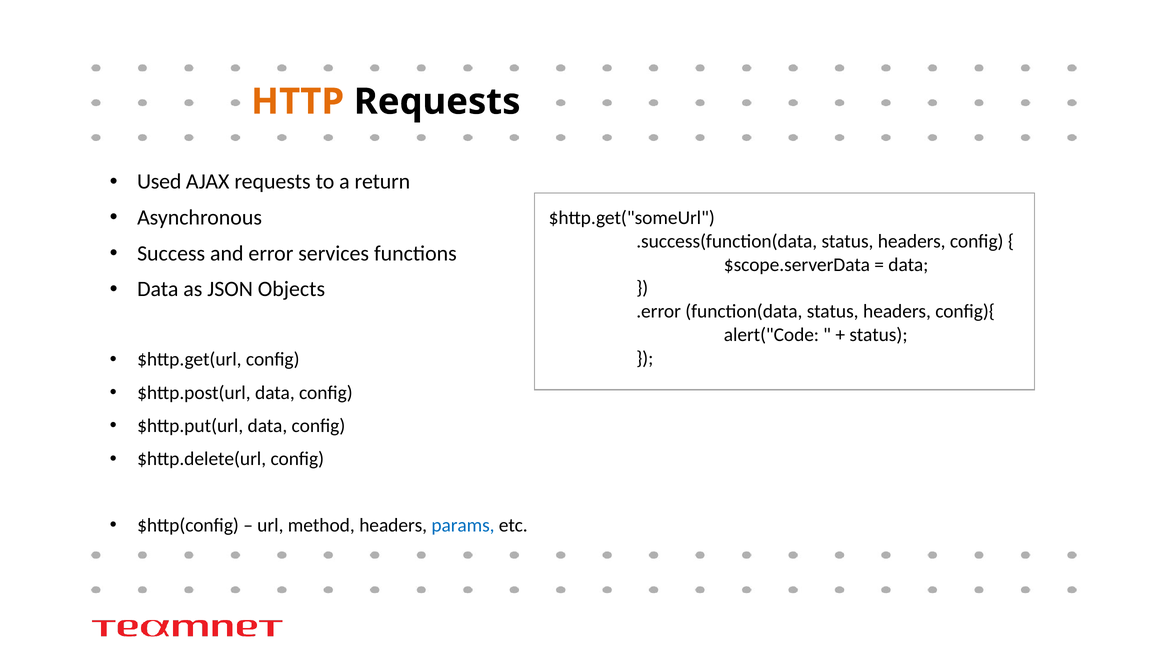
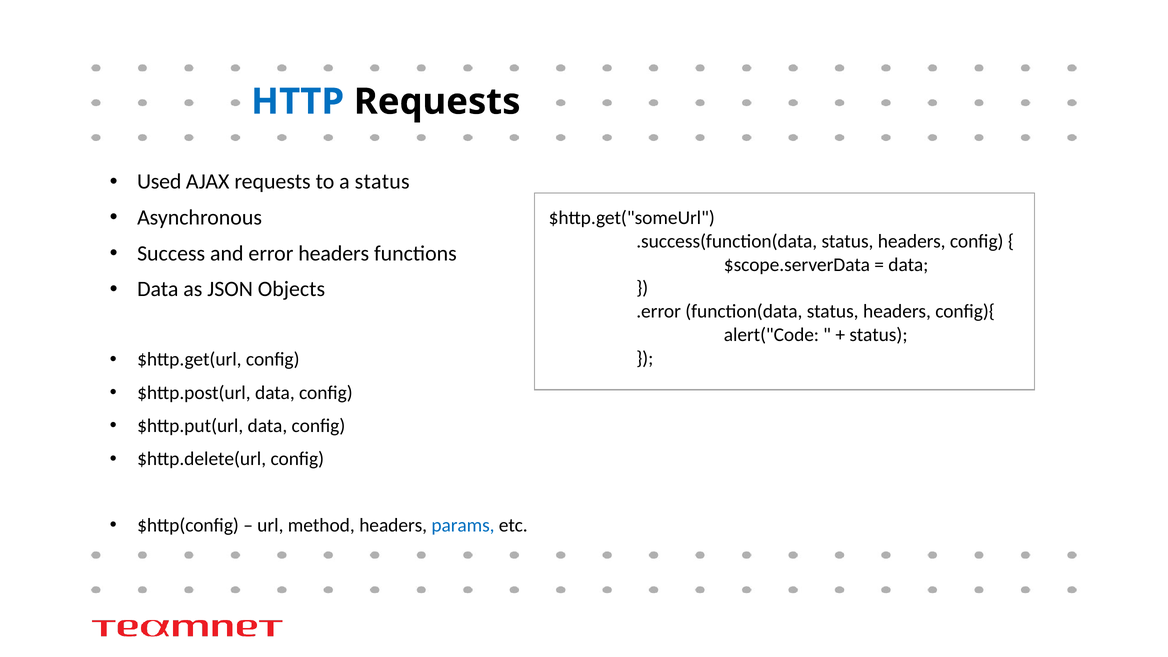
HTTP colour: orange -> blue (298, 102)
a return: return -> status (382, 182)
error services: services -> headers (334, 253)
